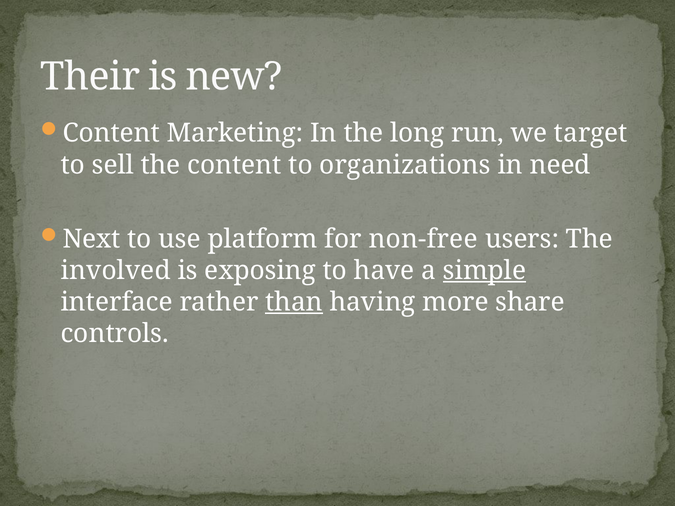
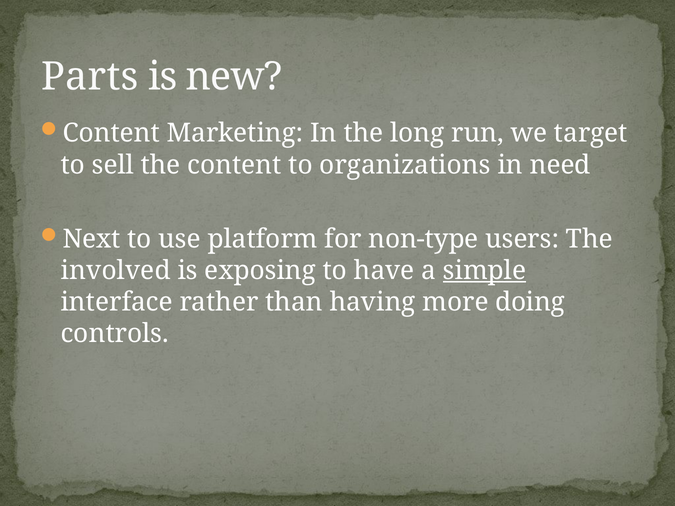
Their: Their -> Parts (90, 77)
non-free: non-free -> non-type (423, 239)
than underline: present -> none (294, 302)
share: share -> doing (530, 302)
